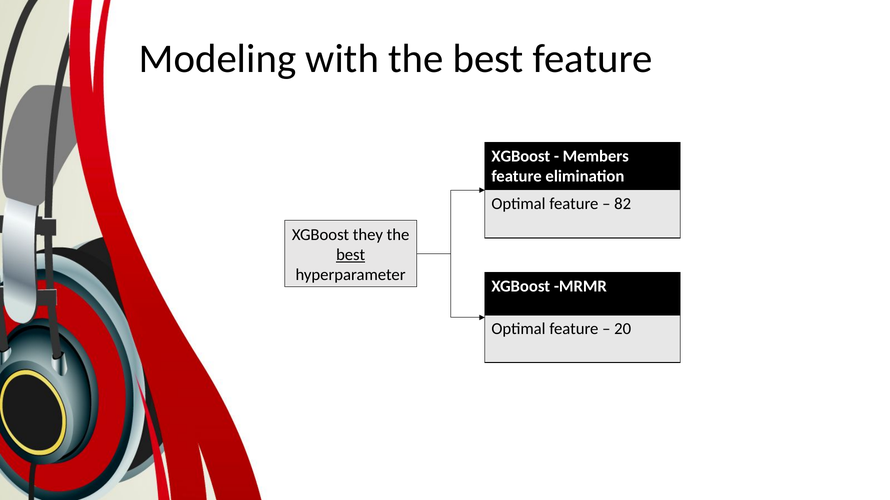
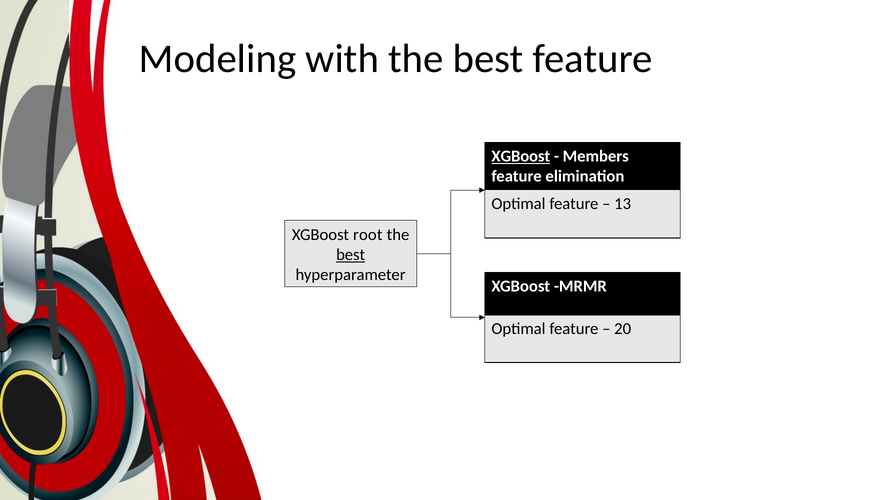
XGBoost underline: none -> present (521, 156)
82: 82 -> 13 (623, 204)
they: they -> root (368, 235)
